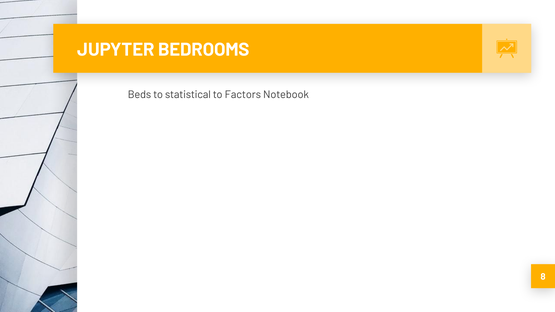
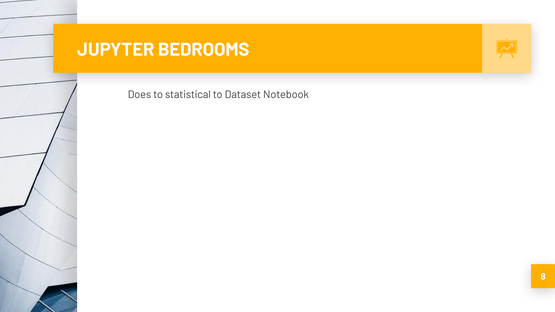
Beds: Beds -> Does (139, 95)
Factors: Factors -> Dataset (243, 95)
